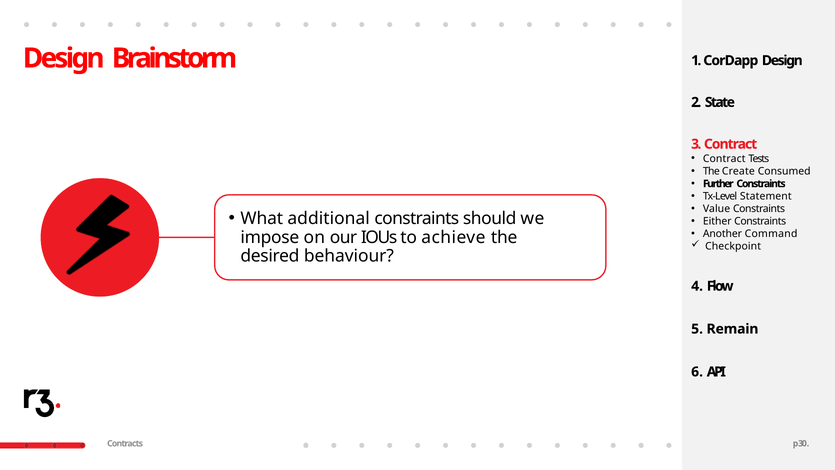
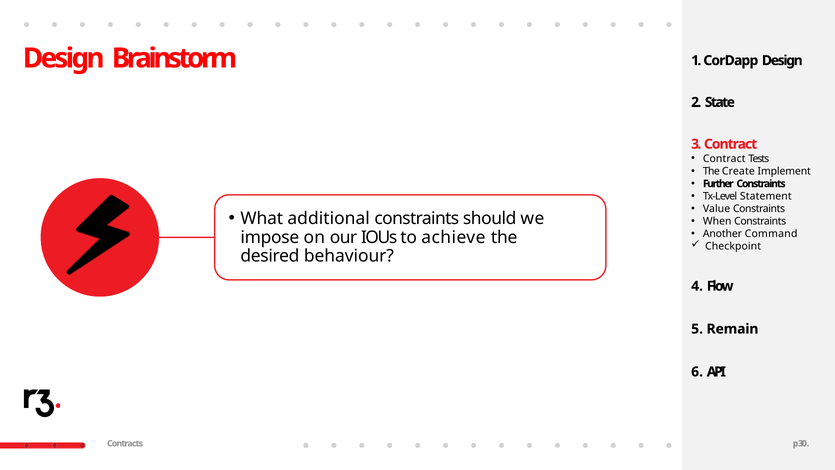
Consumed: Consumed -> Implement (784, 171)
Either: Either -> When (717, 221)
